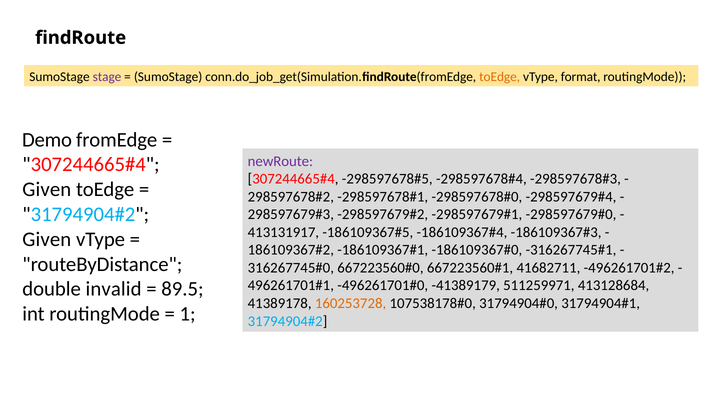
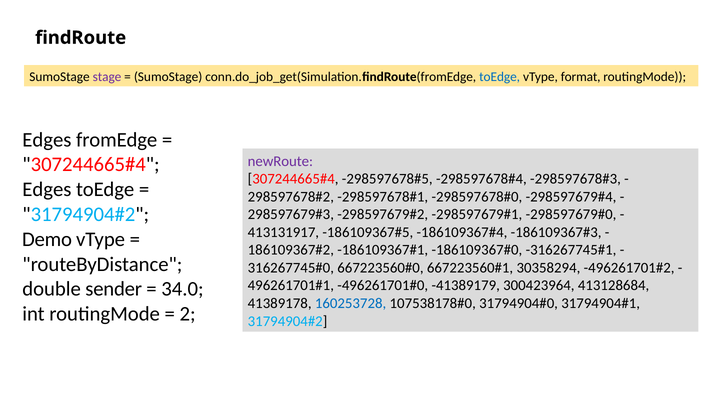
toEdge colour: orange -> blue (500, 77)
Demo: Demo -> Edges (47, 140)
Given: Given -> Edges (47, 189)
Given: Given -> Demo (47, 239)
41682711: 41682711 -> 30358294 (548, 268)
511259971: 511259971 -> 300423964 (539, 286)
invalid: invalid -> sender (114, 289)
89.5: 89.5 -> 34.0 (182, 289)
160253728 colour: orange -> blue (351, 303)
1: 1 -> 2 (188, 314)
